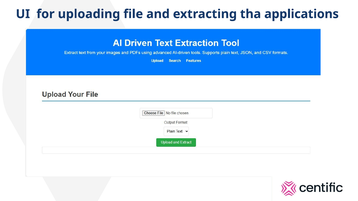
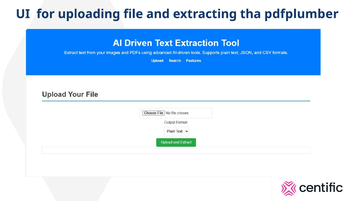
applications: applications -> pdfplumber (301, 14)
